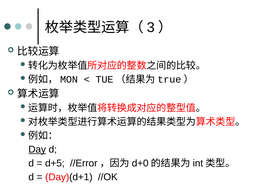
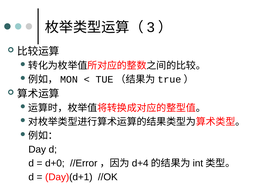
Day underline: present -> none (37, 150)
d+5: d+5 -> d+0 (55, 164)
d+0: d+0 -> d+4 (140, 164)
